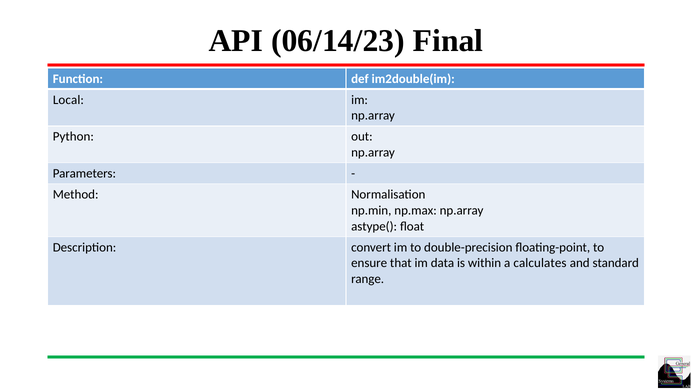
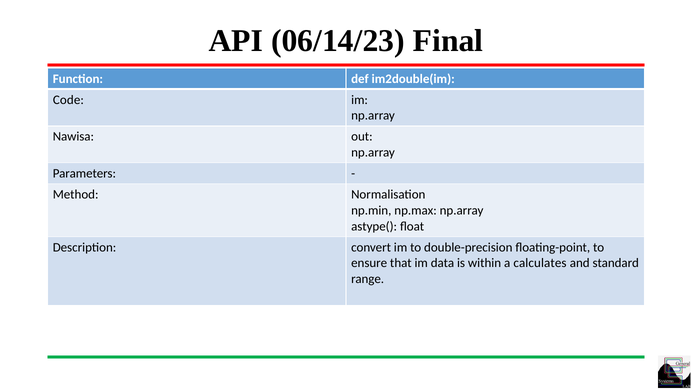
Local: Local -> Code (68, 100)
Python: Python -> Nawisa (73, 137)
